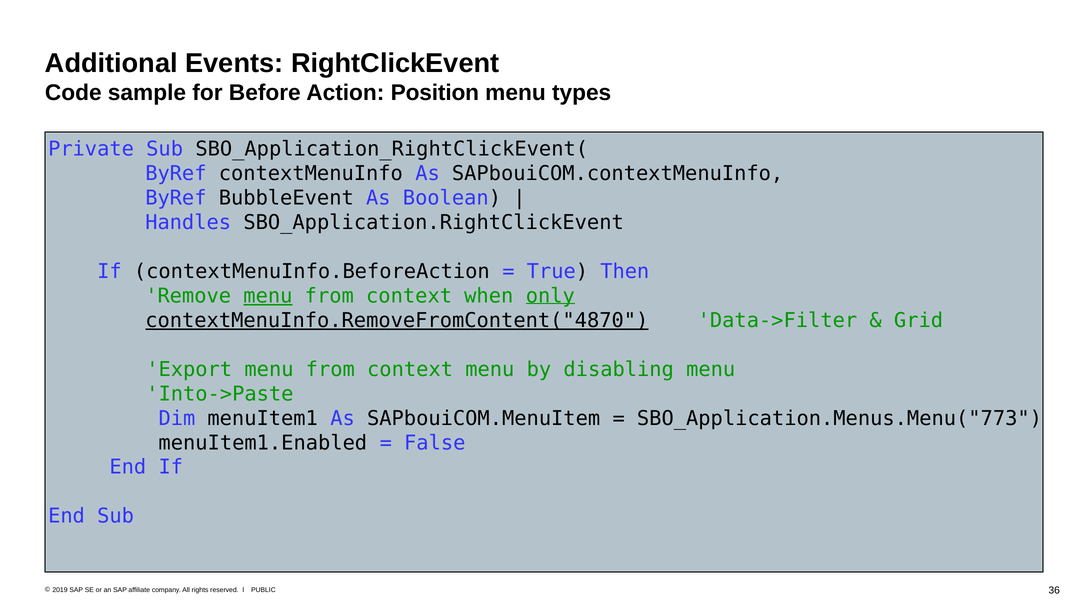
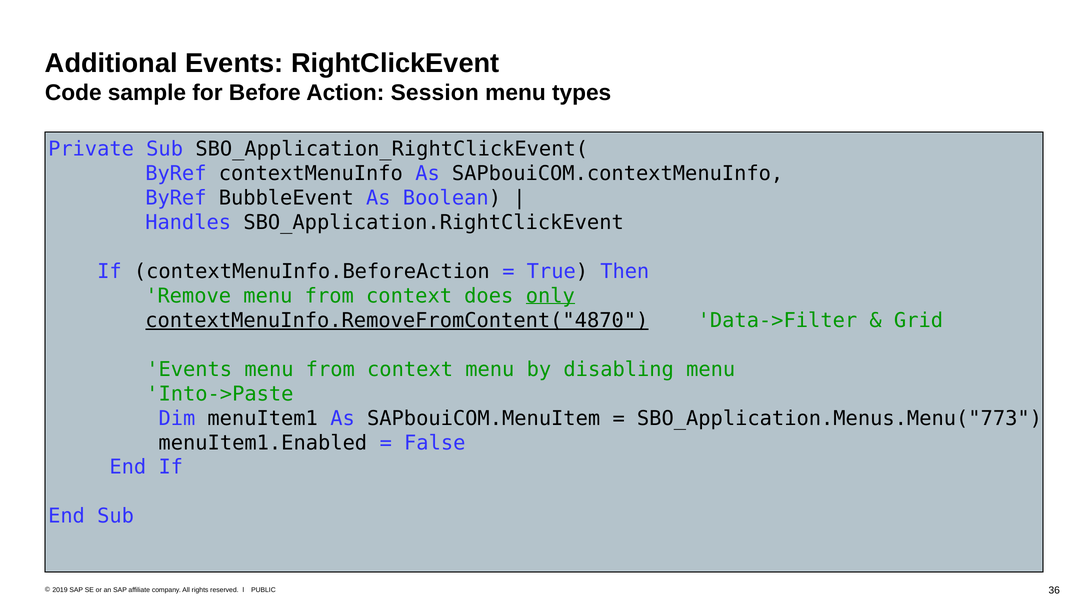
Position: Position -> Session (435, 93)
menu underline: present -> none (268, 296)
when: when -> does (489, 296)
Export: Export -> Events (189, 369)
